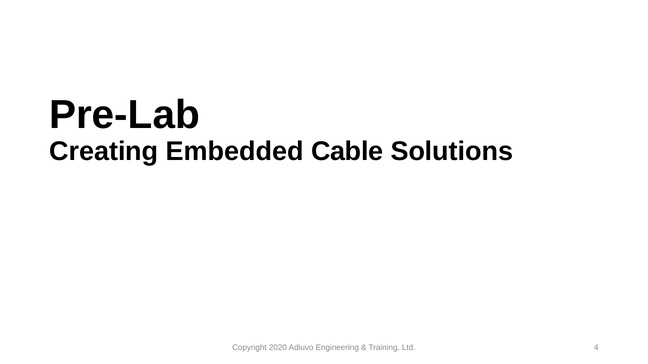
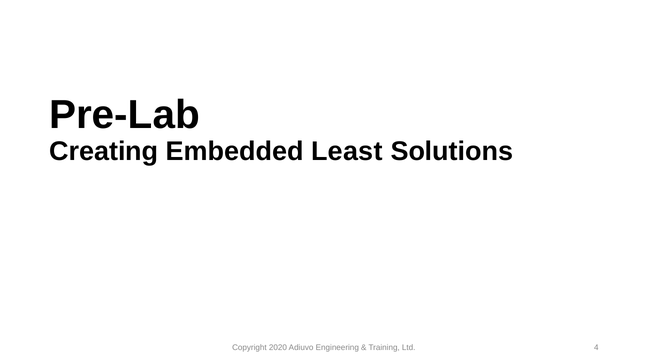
Cable: Cable -> Least (347, 151)
